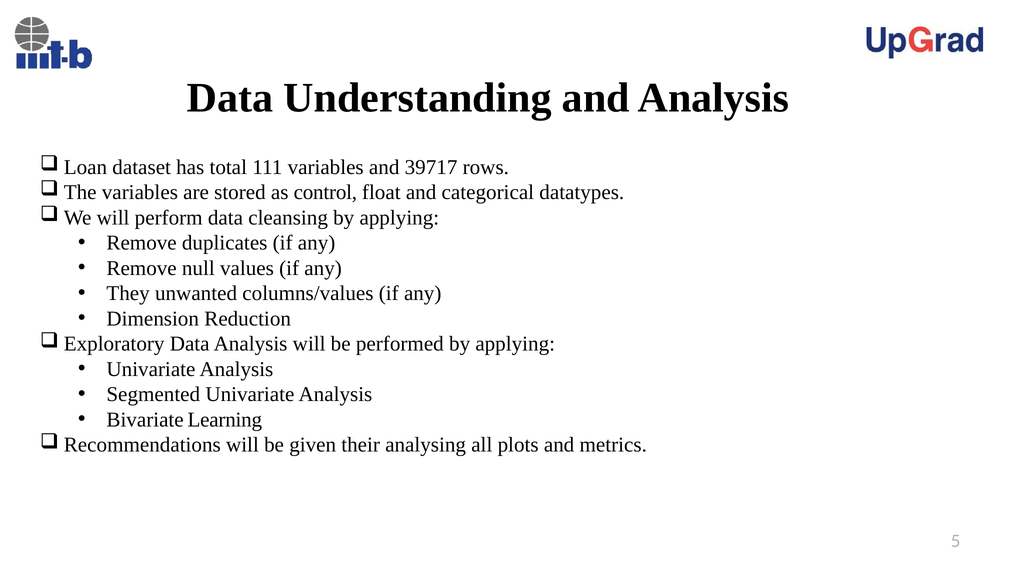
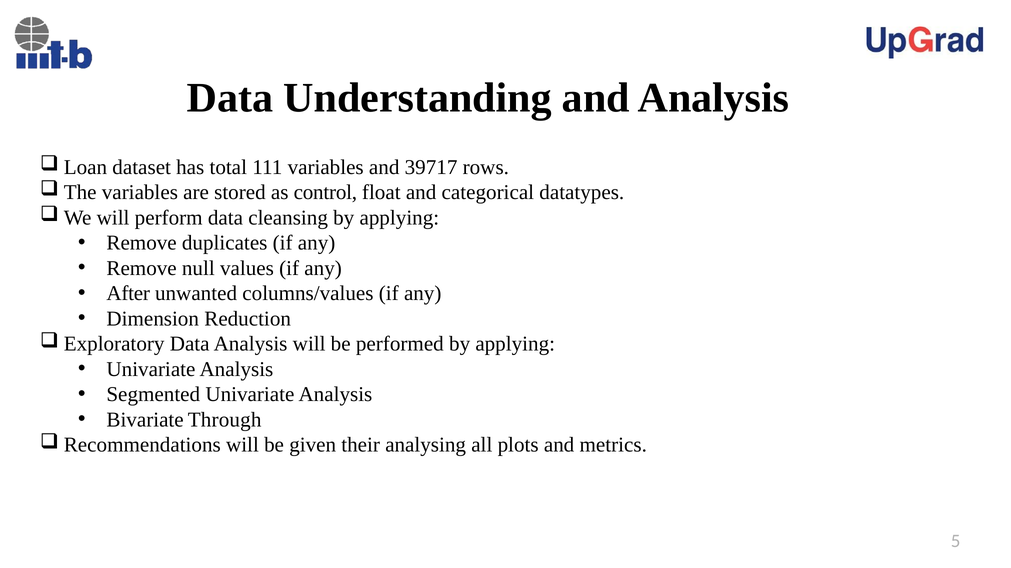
They: They -> After (128, 294)
Learning: Learning -> Through (225, 420)
